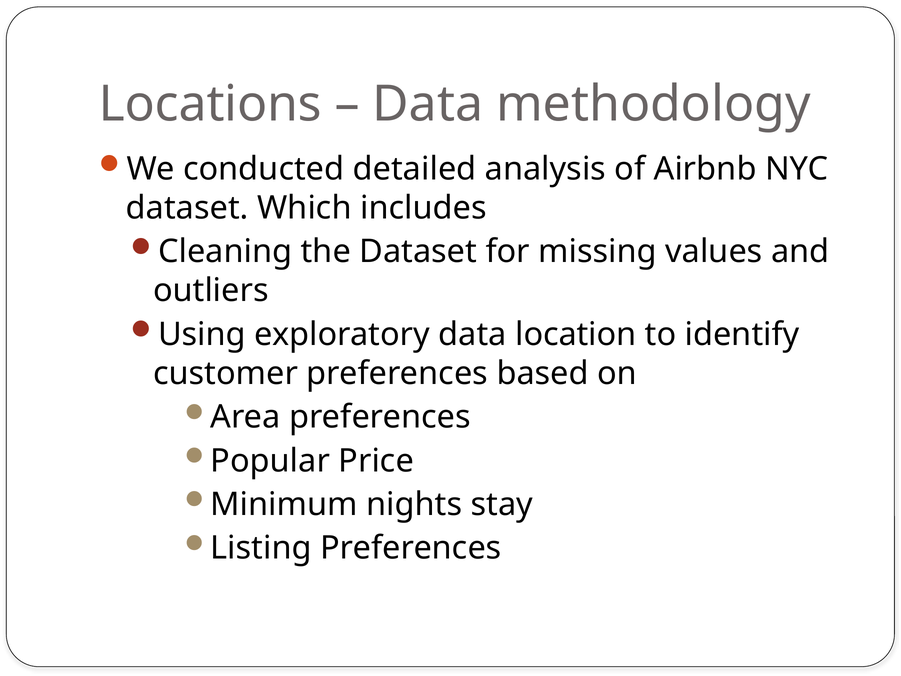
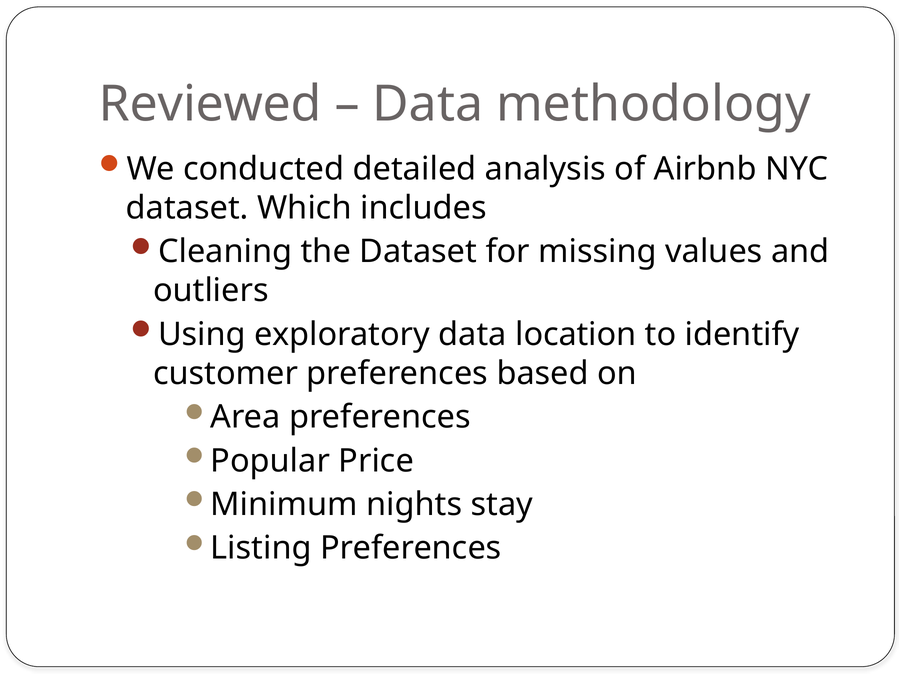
Locations: Locations -> Reviewed (210, 104)
